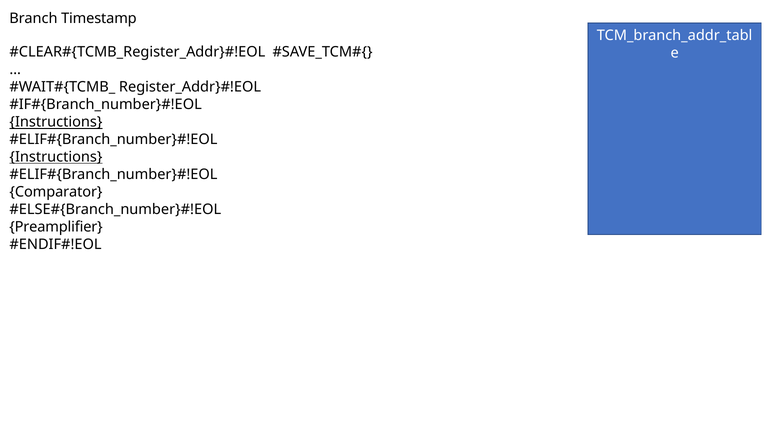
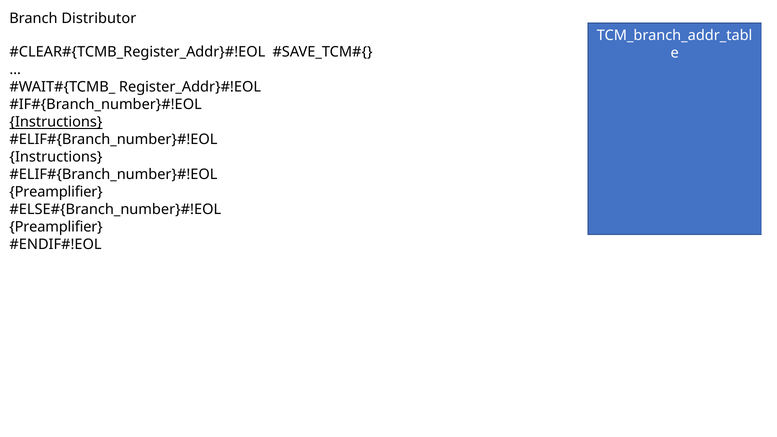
Timestamp: Timestamp -> Distributor (99, 18)
Instructions underline: present -> none (56, 157)
Comparator: Comparator -> Preamplifier (56, 192)
